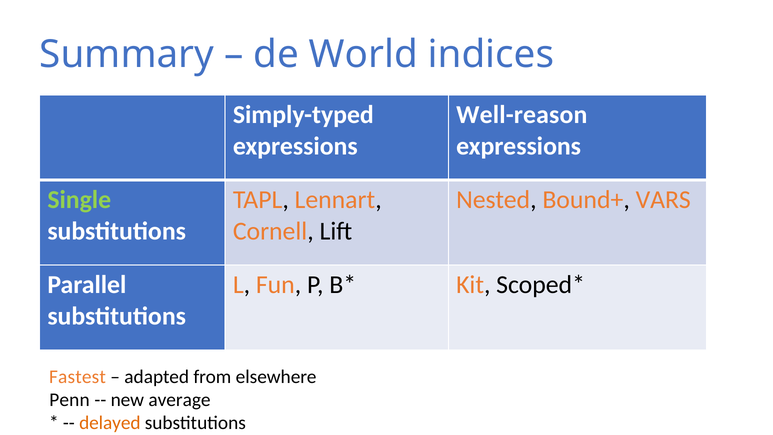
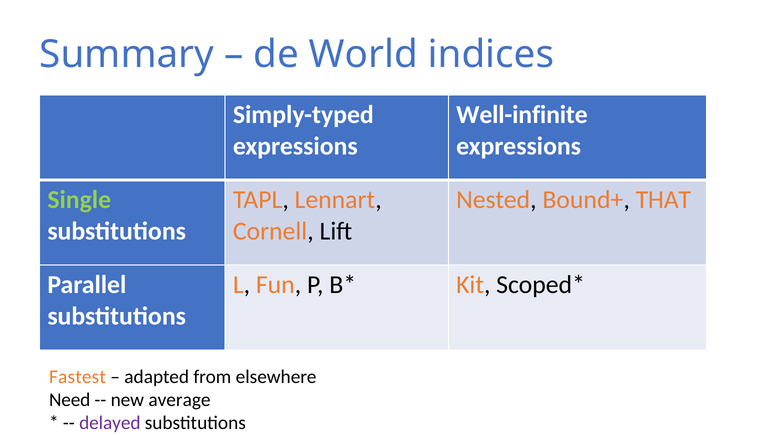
Well-reason: Well-reason -> Well-infinite (522, 115)
VARS: VARS -> THAT (663, 200)
Penn: Penn -> Need (70, 400)
delayed colour: orange -> purple (110, 423)
